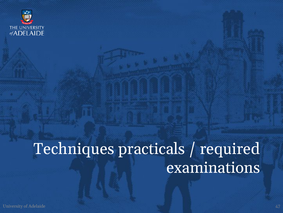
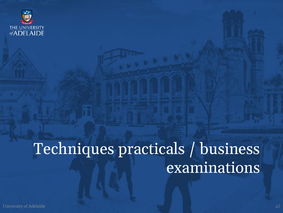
required: required -> business (230, 148)
